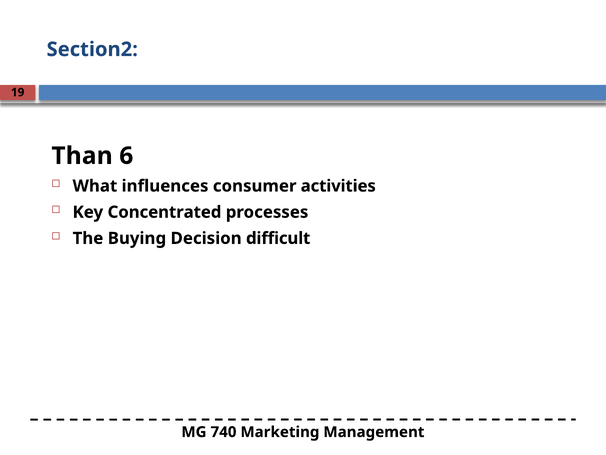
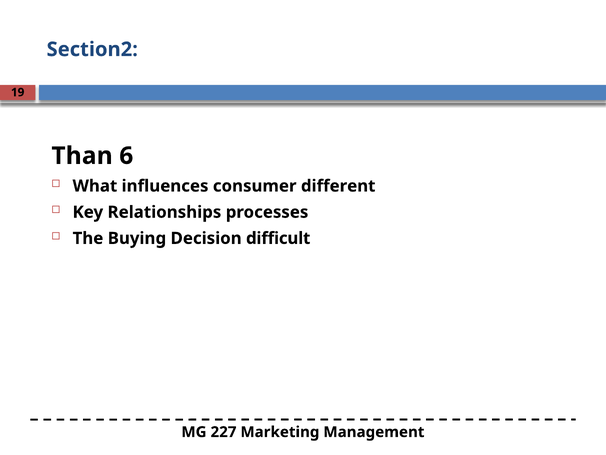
activities: activities -> different (338, 186)
Concentrated: Concentrated -> Relationships (164, 212)
740: 740 -> 227 (224, 432)
